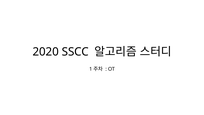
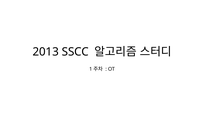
2020: 2020 -> 2013 (46, 52)
